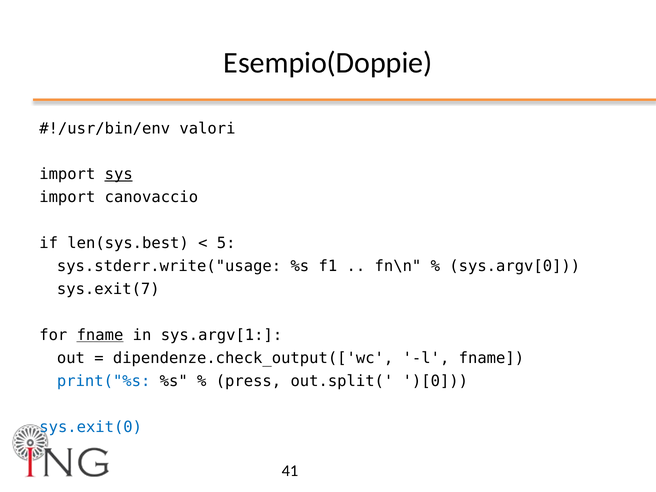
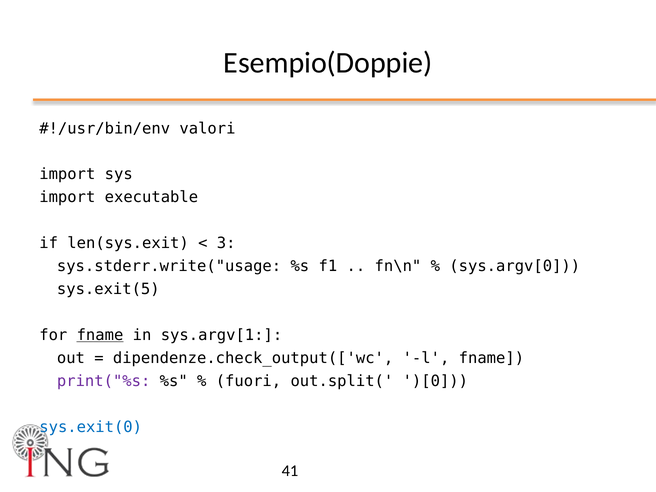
sys underline: present -> none (119, 174)
canovaccio: canovaccio -> executable (151, 197)
len(sys.best: len(sys.best -> len(sys.exit (128, 243)
5: 5 -> 3 (226, 243)
sys.exit(7: sys.exit(7 -> sys.exit(5 (108, 289)
print("%s colour: blue -> purple (104, 381)
press: press -> fuori (248, 381)
